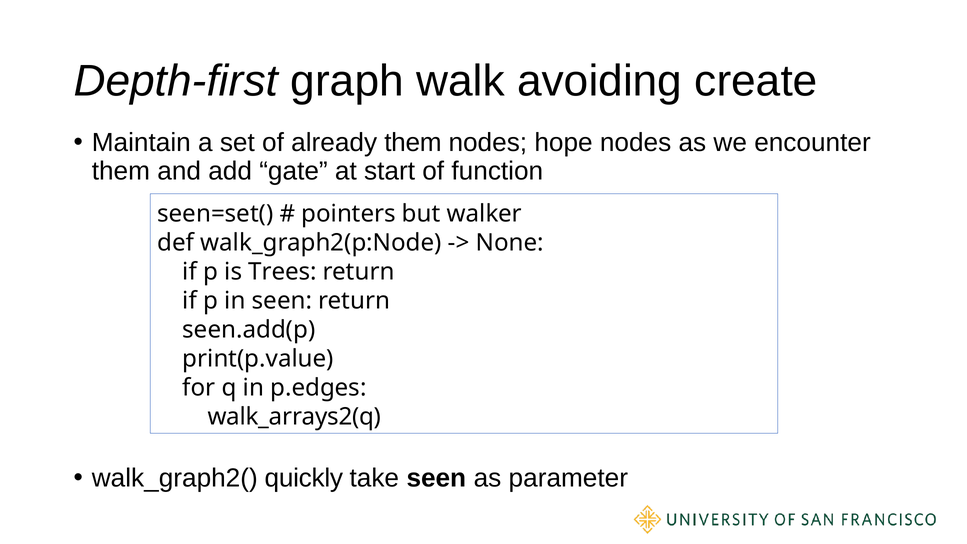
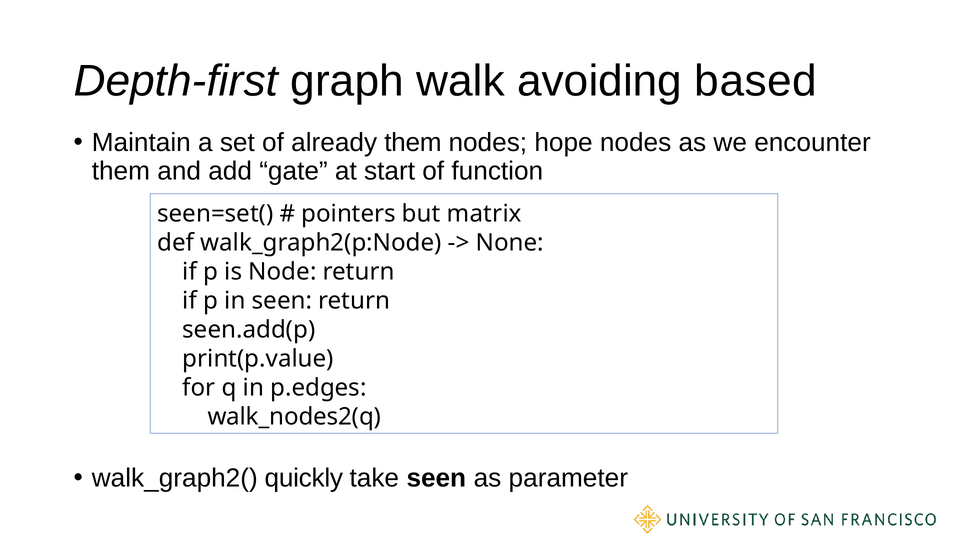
create: create -> based (756, 81)
walker: walker -> matrix (484, 214)
Trees: Trees -> Node (282, 272)
walk_arrays2(q: walk_arrays2(q -> walk_nodes2(q (294, 417)
